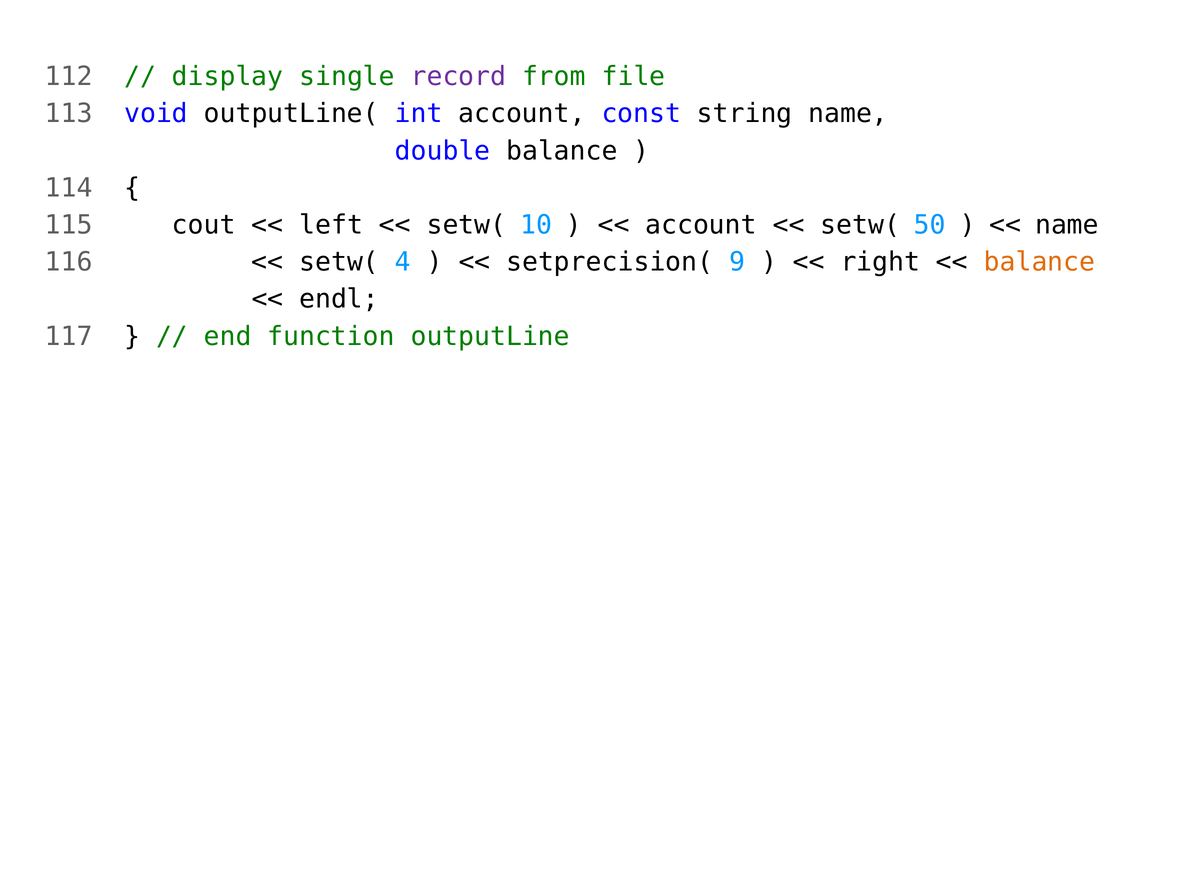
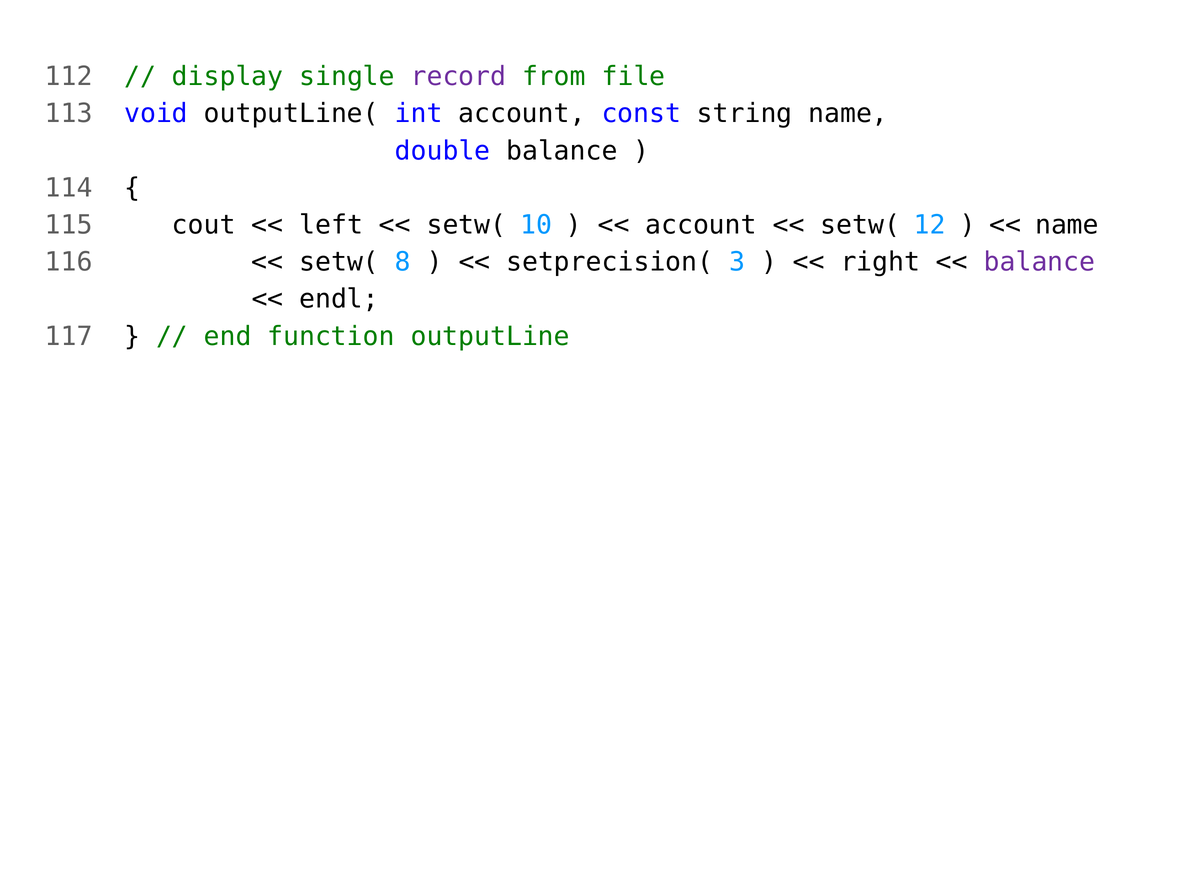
50: 50 -> 12 (930, 225)
4: 4 -> 8 (403, 262)
9: 9 -> 3 (737, 262)
balance colour: orange -> purple (1040, 262)
